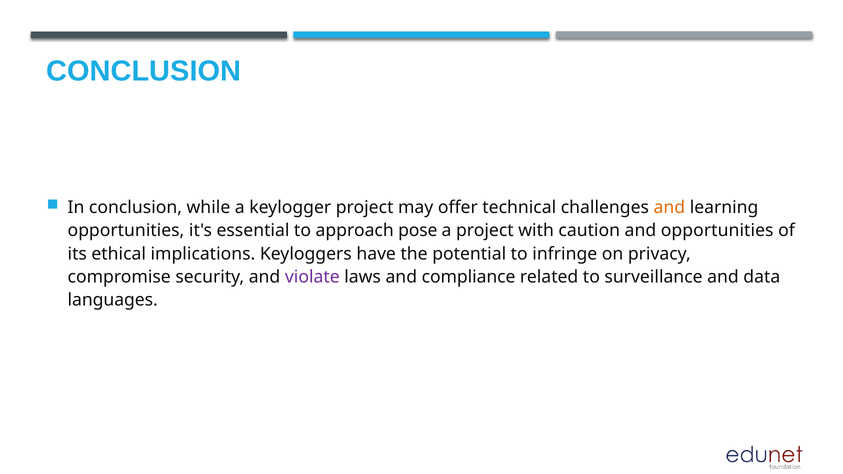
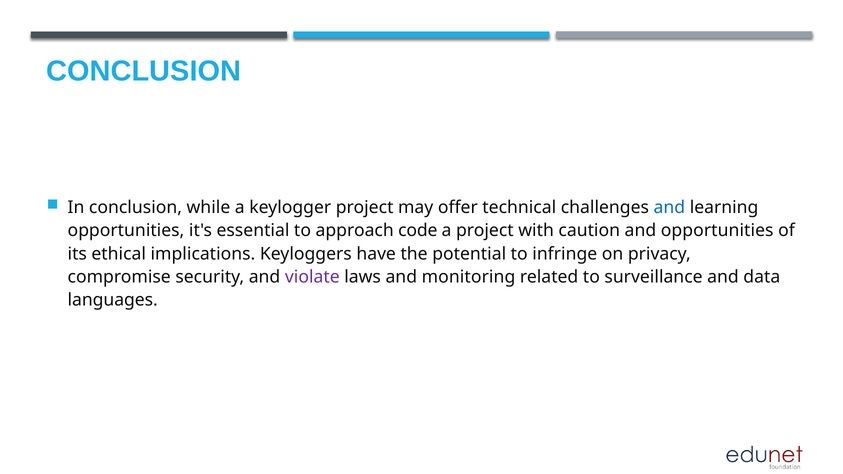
and colour: orange -> blue (669, 207)
pose: pose -> code (418, 231)
compliance: compliance -> monitoring (469, 277)
